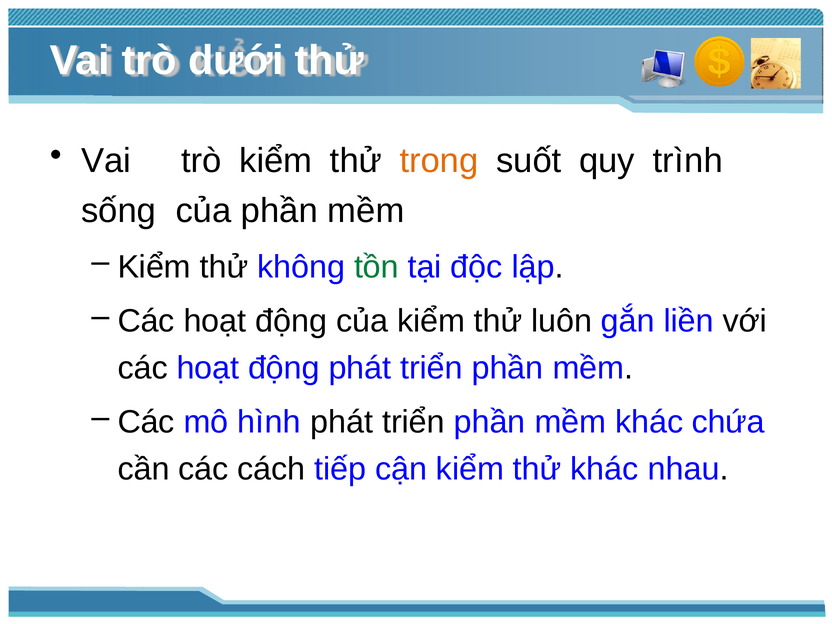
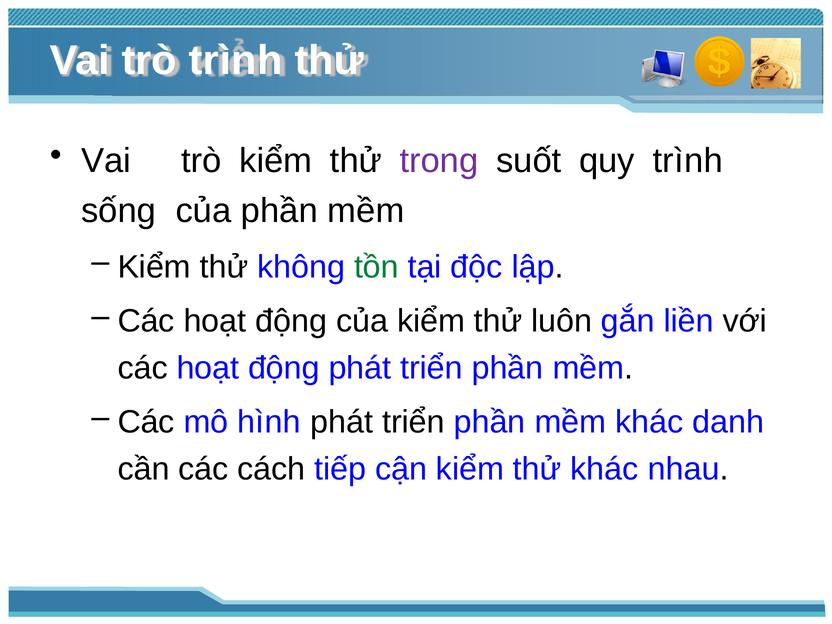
dưới: dưới -> trình (236, 61)
trong colour: orange -> purple (439, 161)
chứa: chứa -> danh (728, 422)
